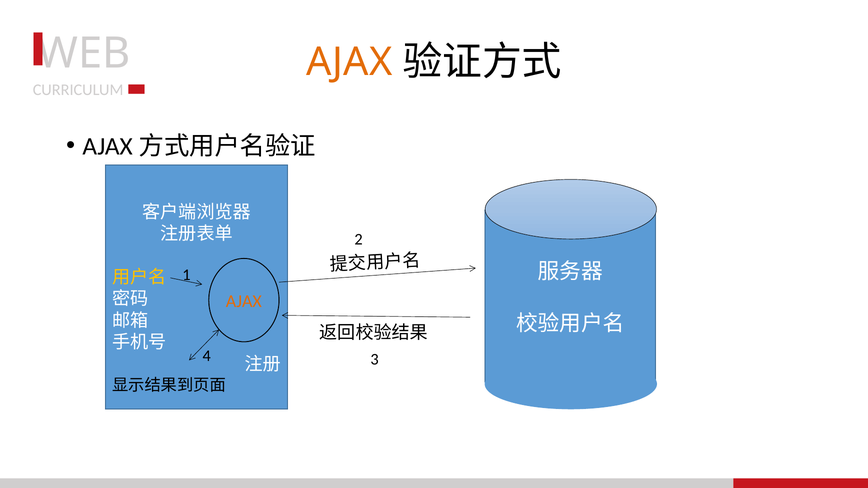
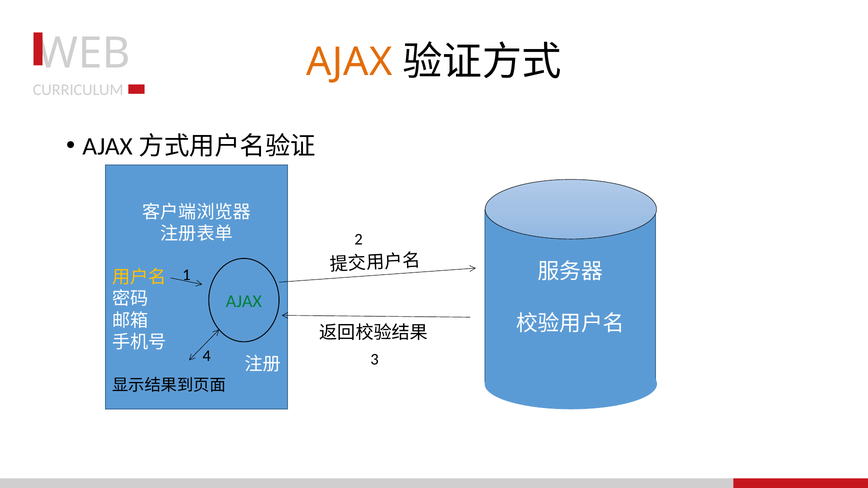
AJAX colour: orange -> green (244, 302)
